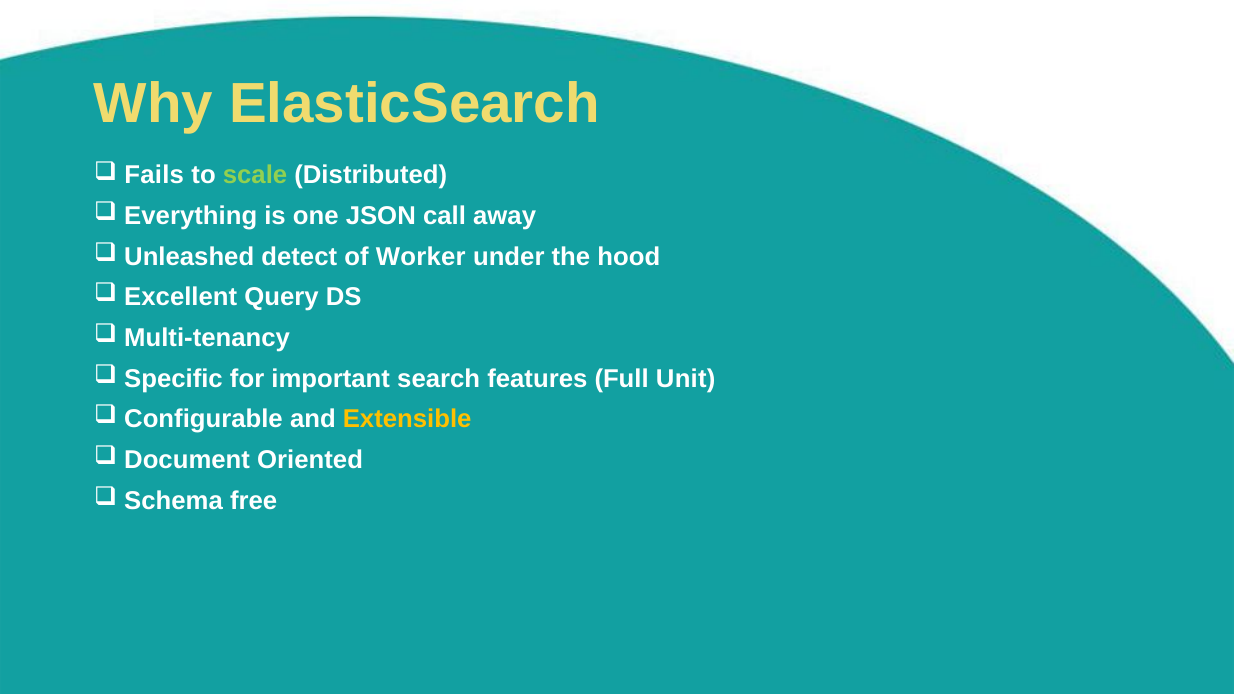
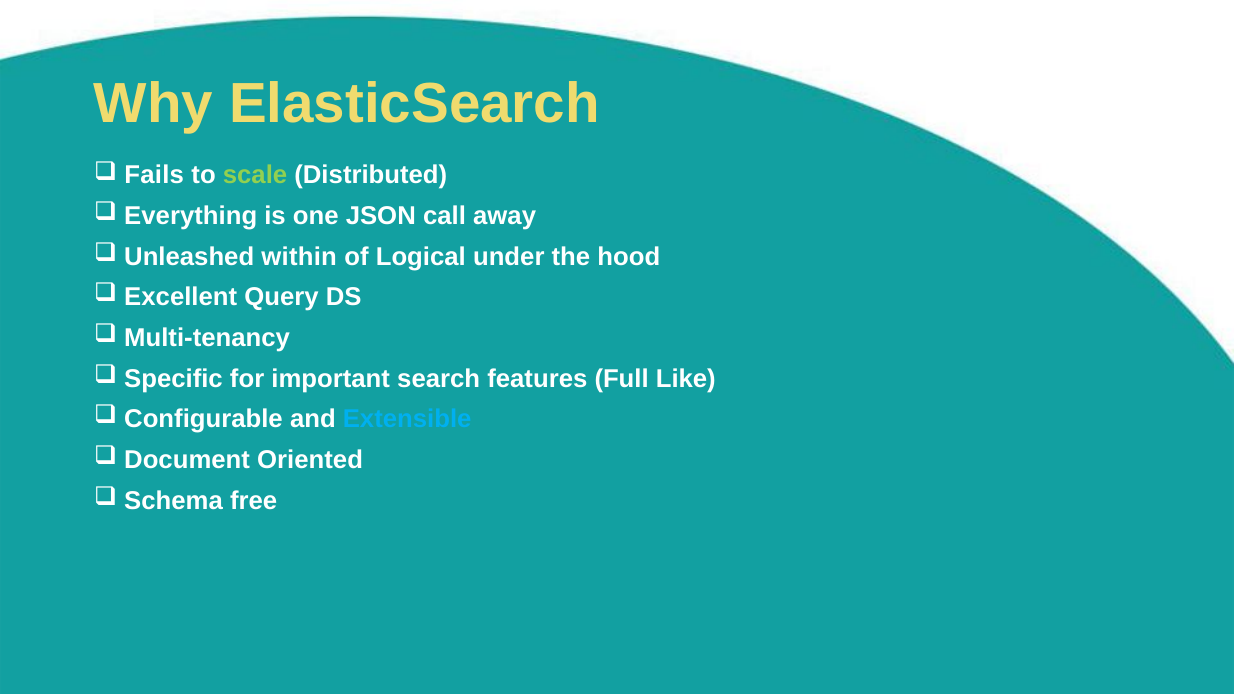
detect: detect -> within (299, 257)
Worker: Worker -> Logical (421, 257)
Unit: Unit -> Like (686, 379)
Extensible colour: yellow -> light blue (407, 419)
